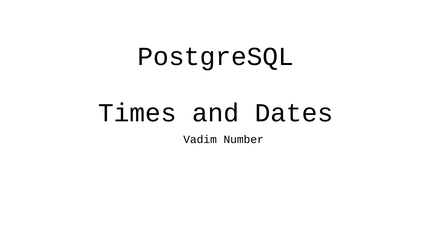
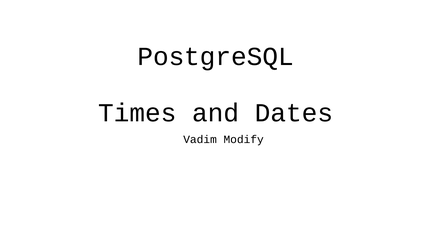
Number: Number -> Modify (244, 140)
